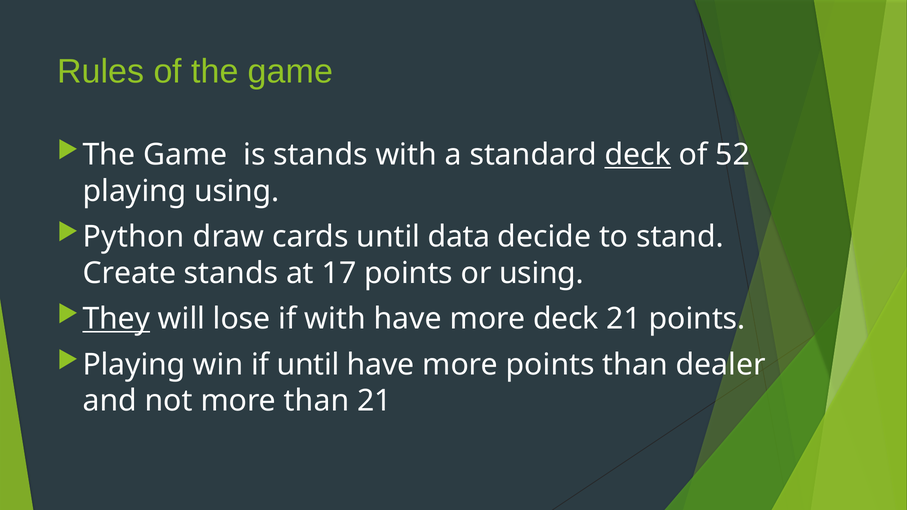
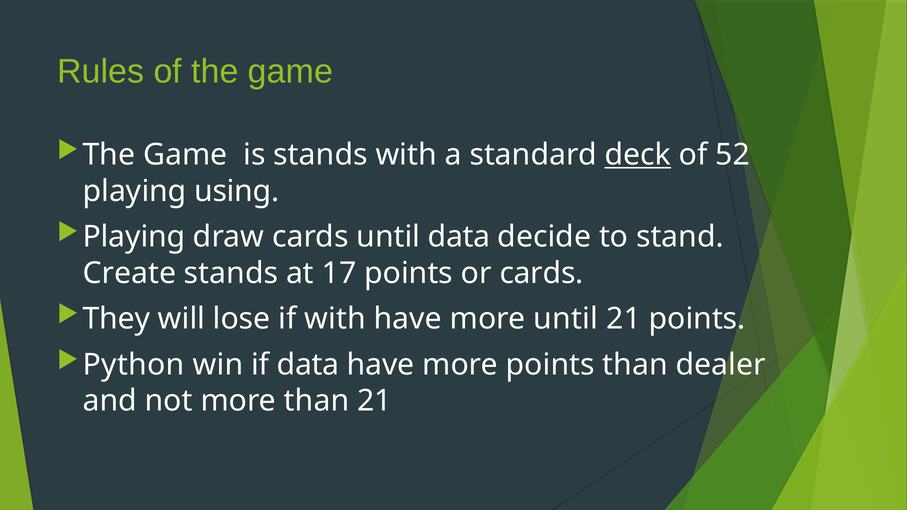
Python: Python -> Playing (134, 237)
or using: using -> cards (541, 273)
They underline: present -> none (116, 319)
more deck: deck -> until (566, 319)
Playing: Playing -> Python (134, 365)
if until: until -> data (308, 365)
